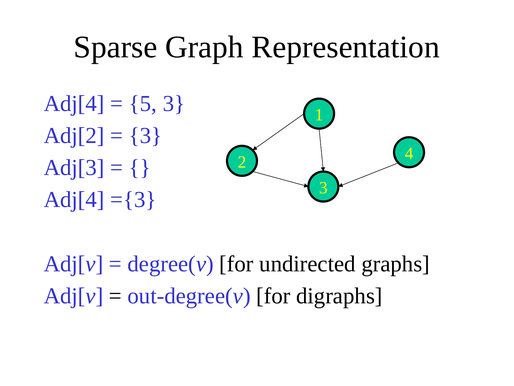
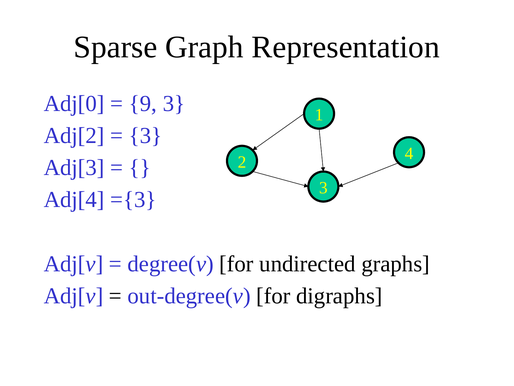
Adj[4: Adj[4 -> Adj[0 (74, 104)
5: 5 -> 9 (143, 104)
